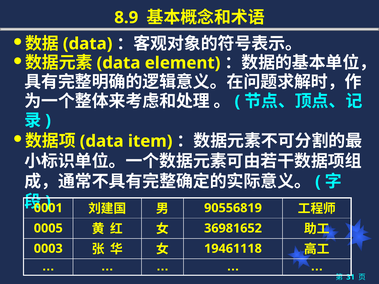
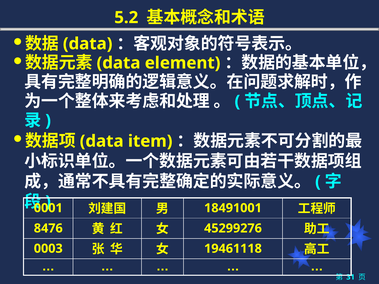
8.9: 8.9 -> 5.2 (126, 18)
90556819: 90556819 -> 18491001 (233, 208)
0005: 0005 -> 8476 (48, 228)
36981652: 36981652 -> 45299276 (233, 228)
